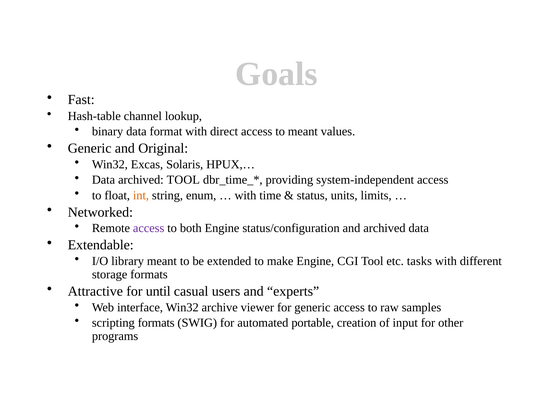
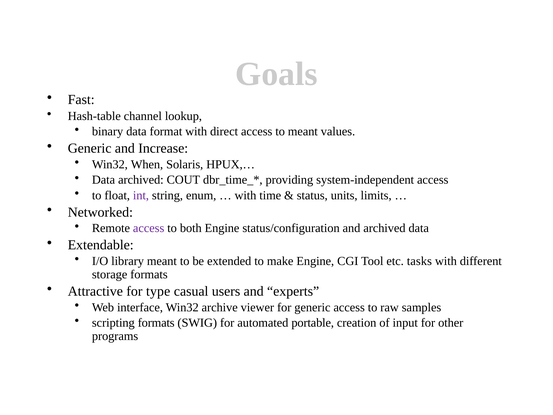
Original: Original -> Increase (163, 148)
Excas: Excas -> When (147, 164)
archived TOOL: TOOL -> COUT (183, 180)
int colour: orange -> purple (141, 195)
until: until -> type (158, 291)
